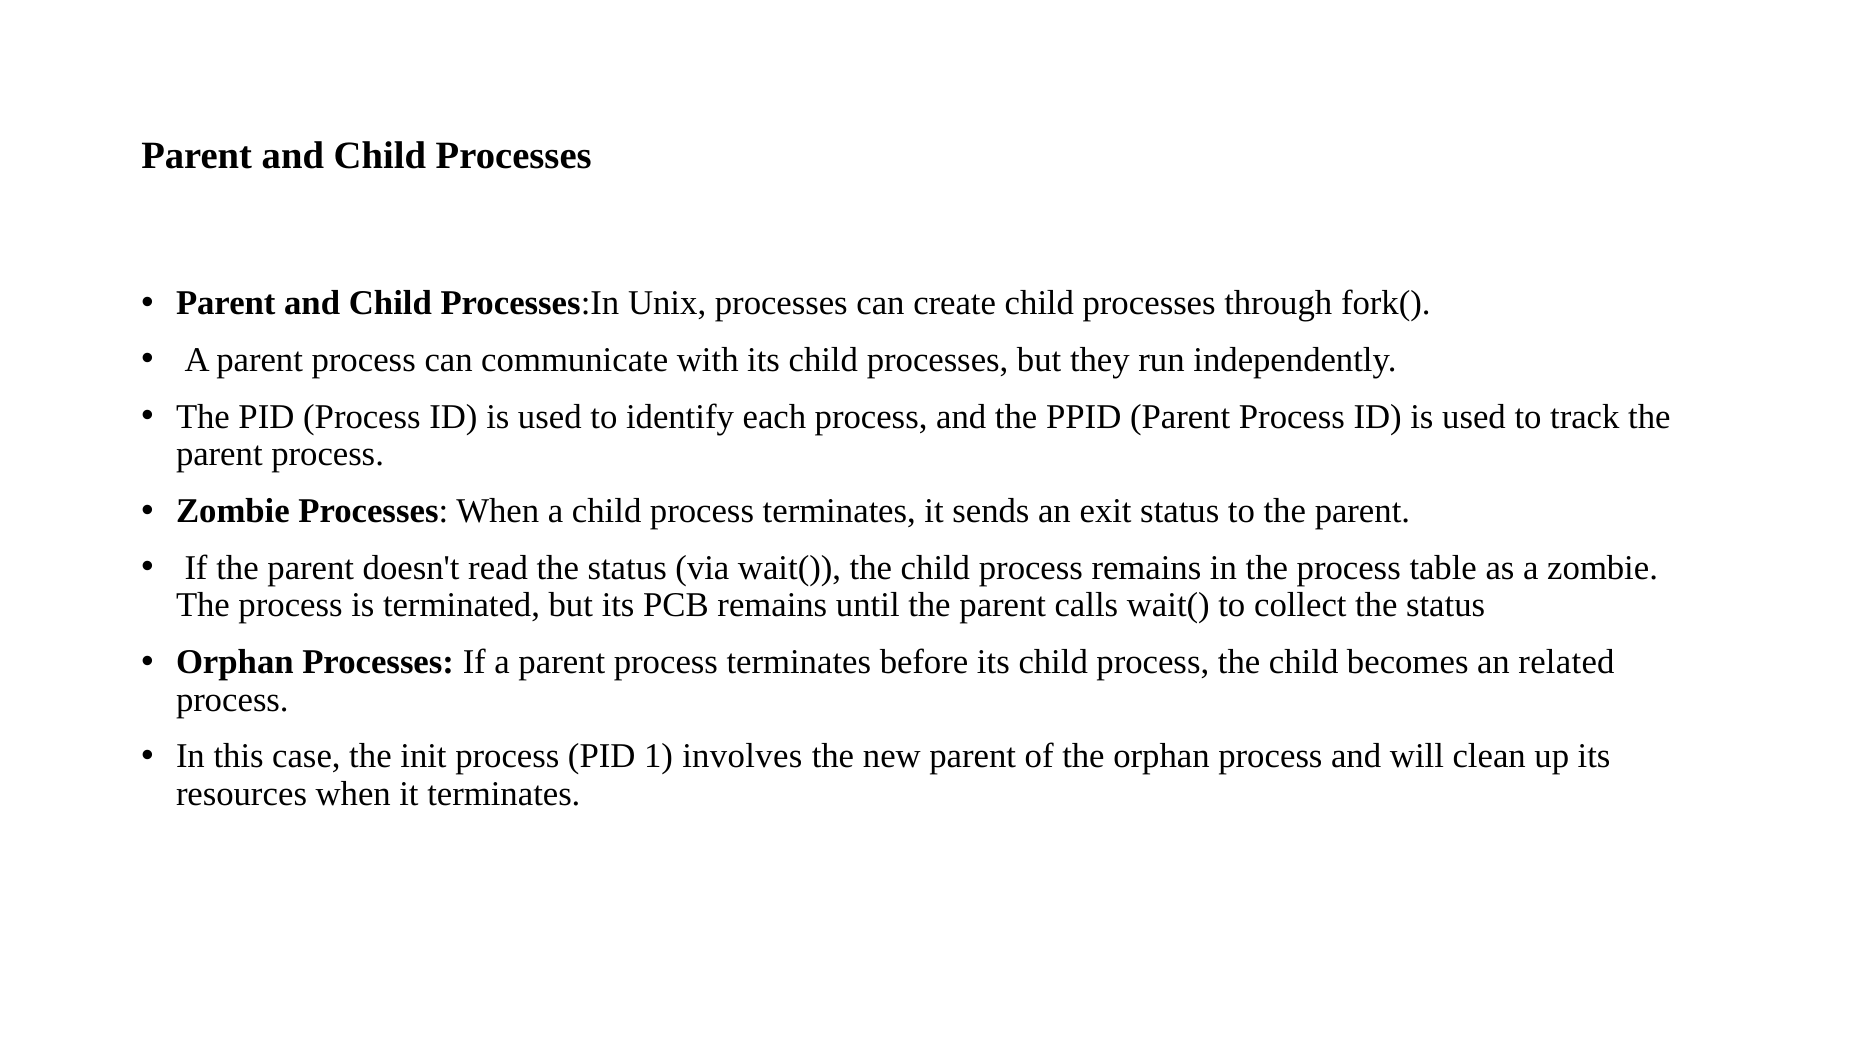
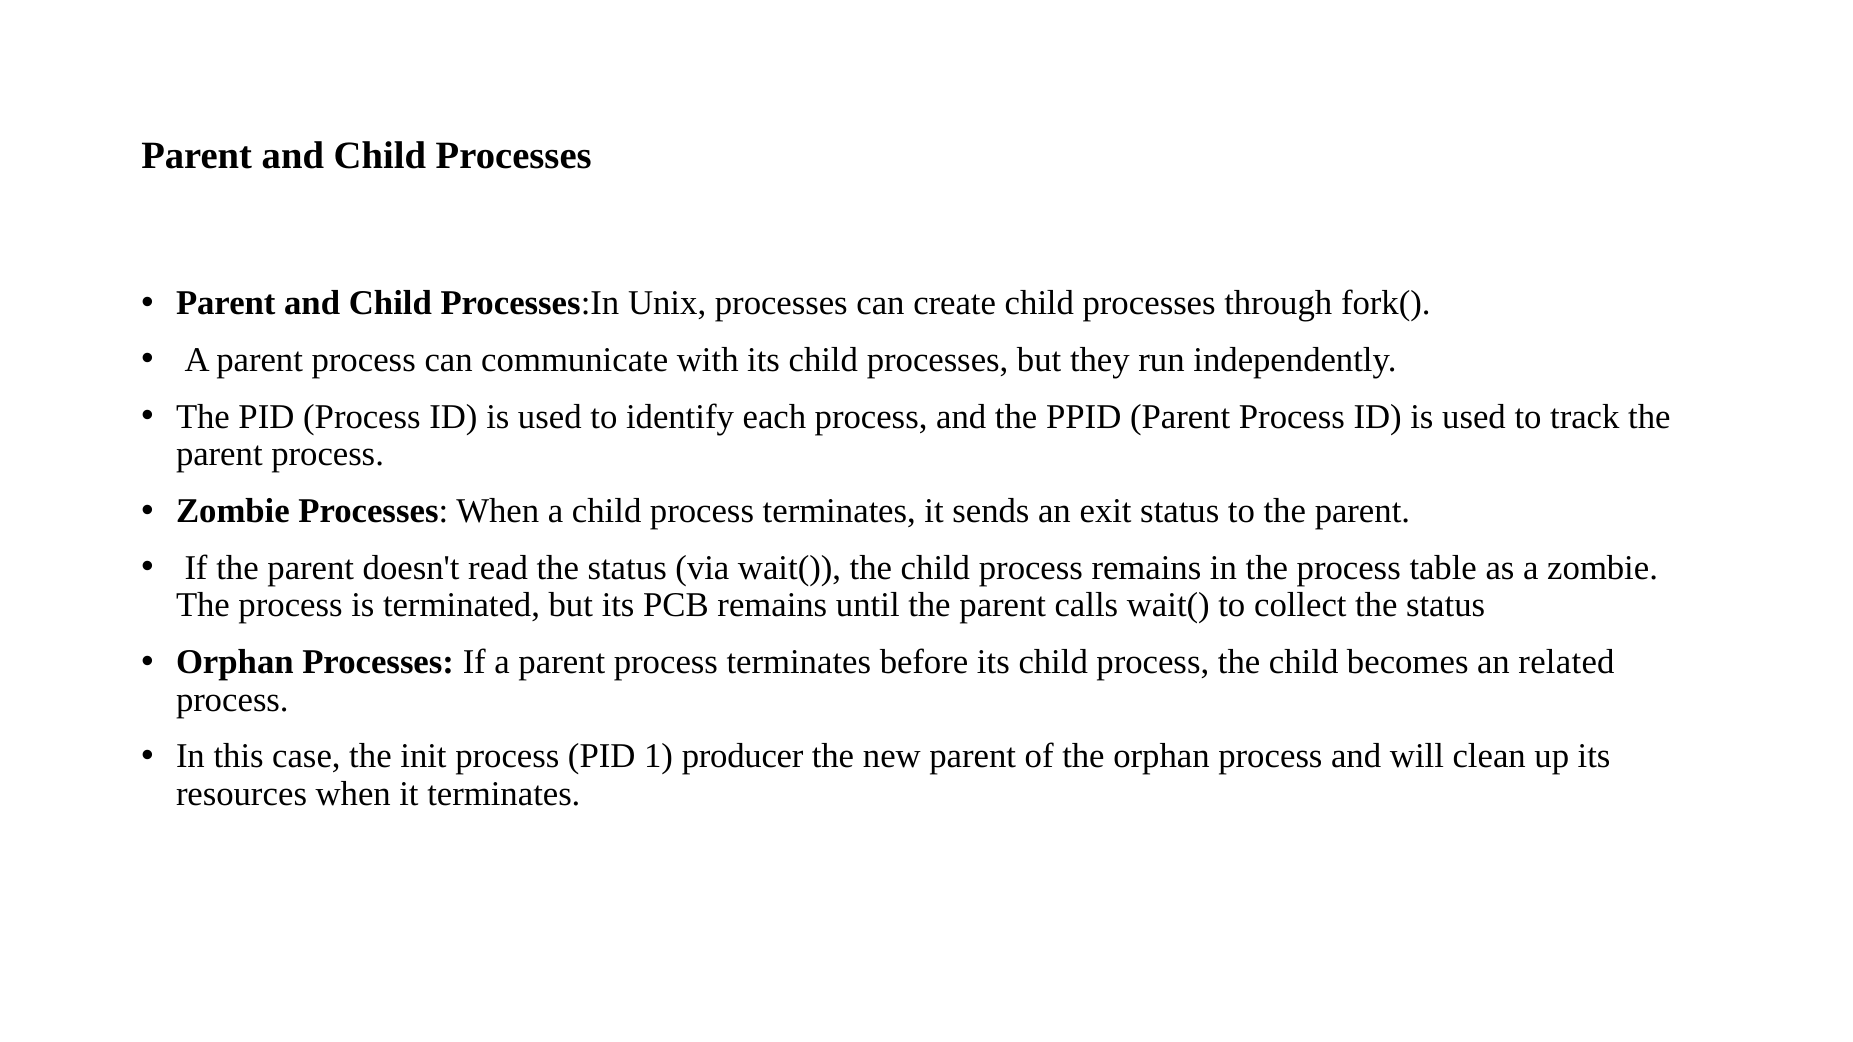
involves: involves -> producer (743, 757)
